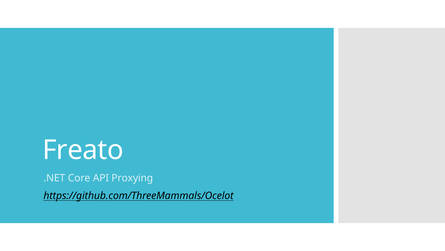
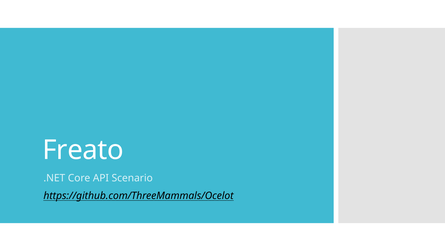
Proxying: Proxying -> Scenario (132, 178)
